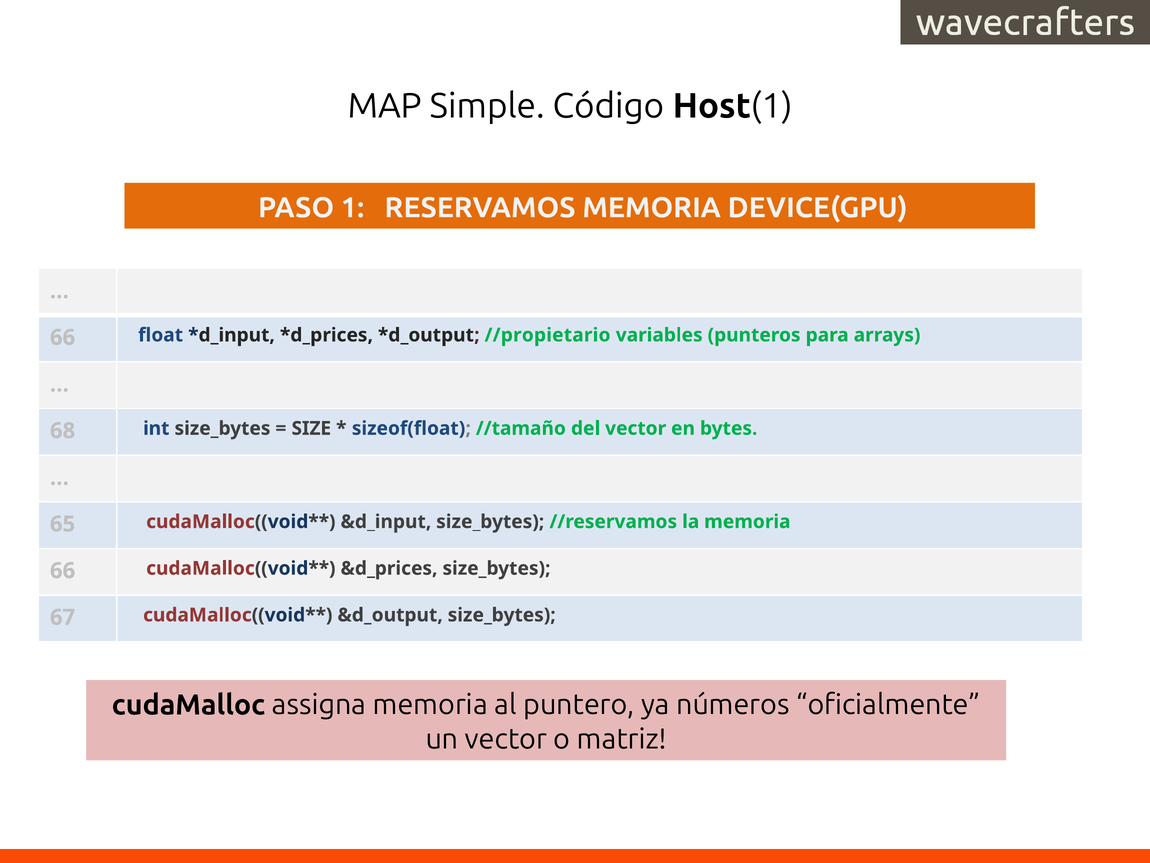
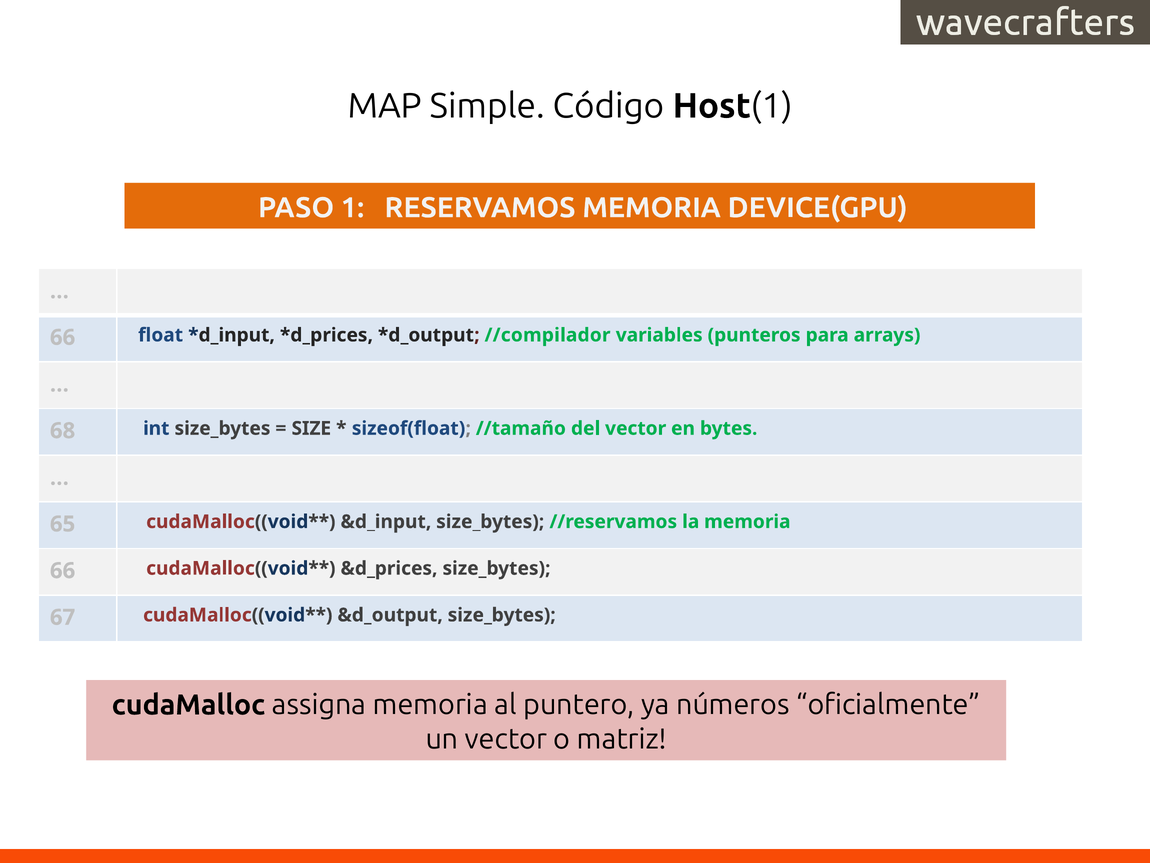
//propietario: //propietario -> //compilador (548, 335)
